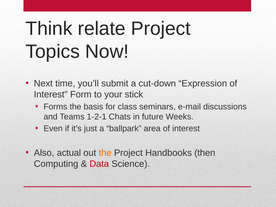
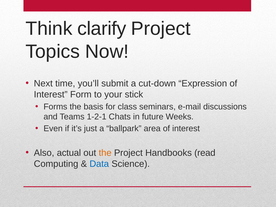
relate: relate -> clarify (102, 29)
then: then -> read (205, 153)
Data colour: red -> blue (99, 164)
